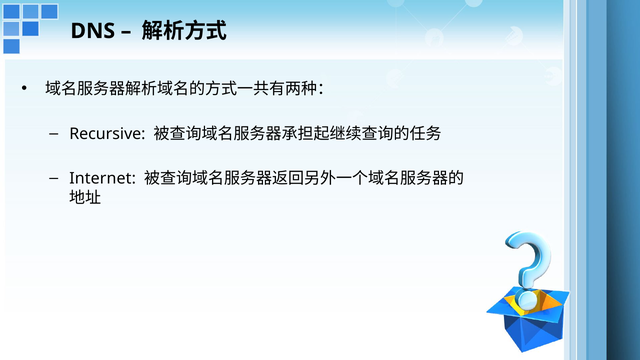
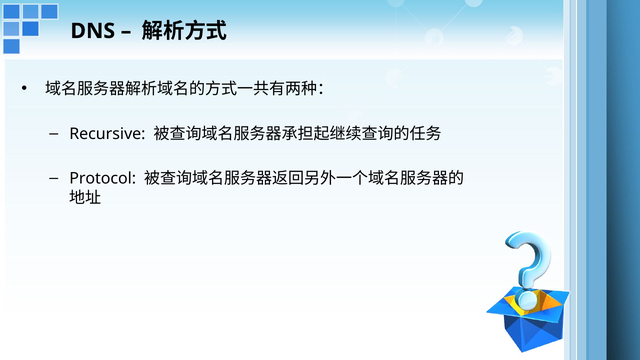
Internet: Internet -> Protocol (103, 179)
